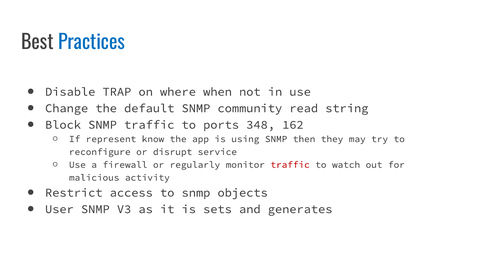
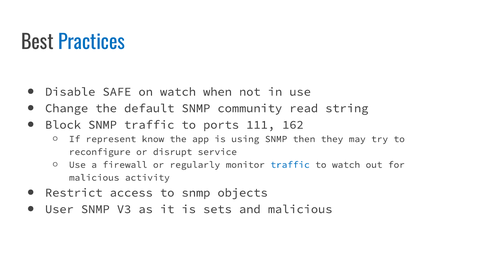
TRAP: TRAP -> SAFE (117, 92)
on where: where -> watch (178, 92)
348: 348 -> 111 (261, 125)
traffic colour: red -> blue (290, 165)
and generates: generates -> malicious (300, 210)
